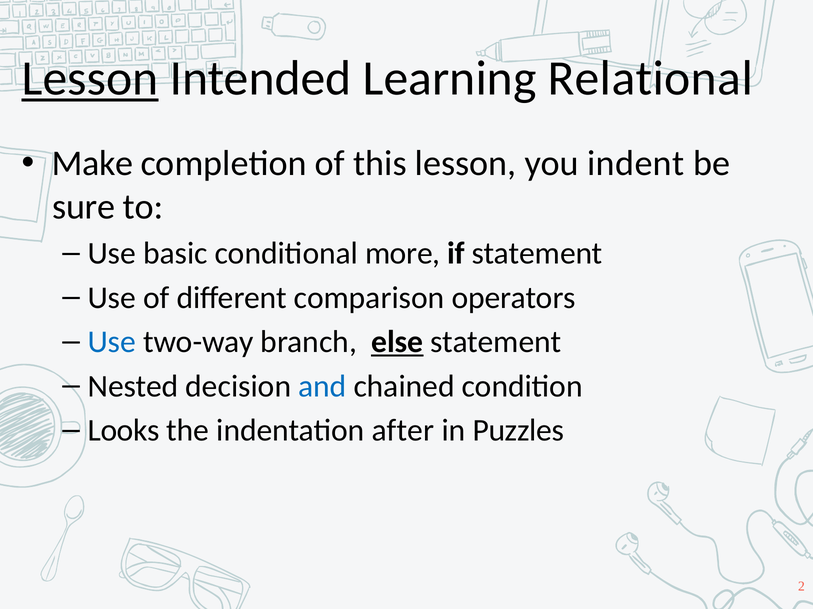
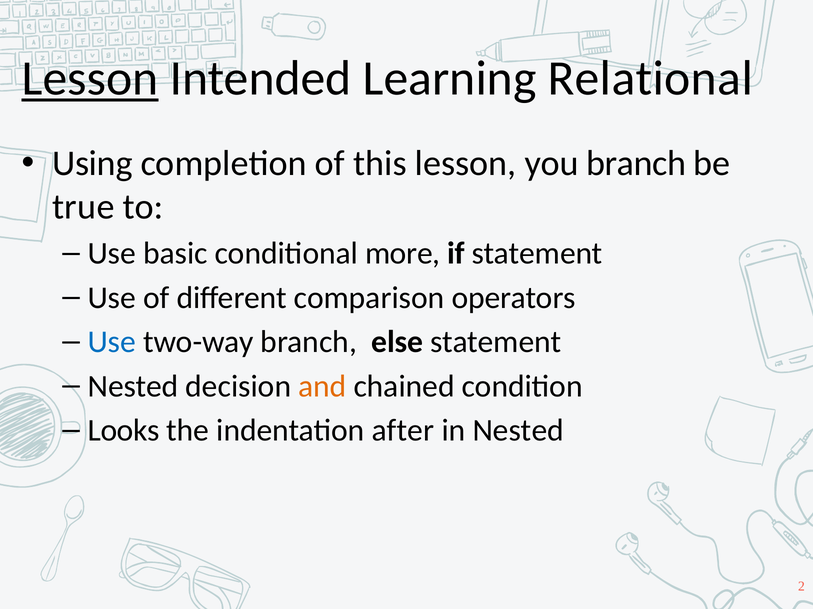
Make: Make -> Using (92, 164)
you indent: indent -> branch (636, 164)
sure: sure -> true (83, 207)
else underline: present -> none (397, 342)
and colour: blue -> orange (322, 387)
in Puzzles: Puzzles -> Nested (518, 431)
